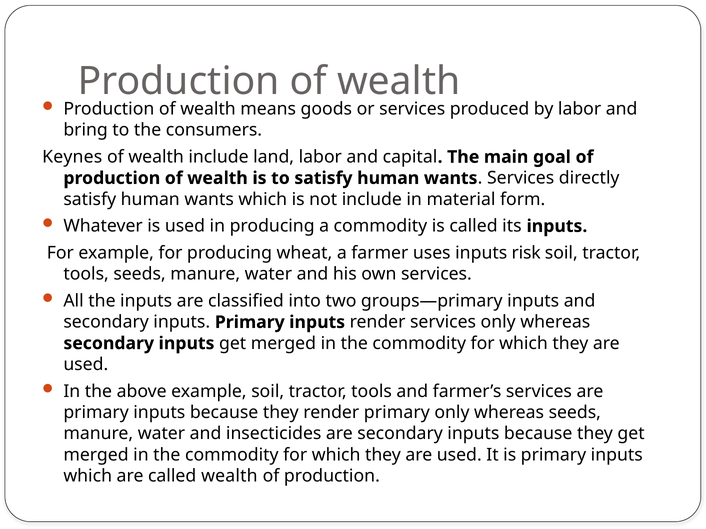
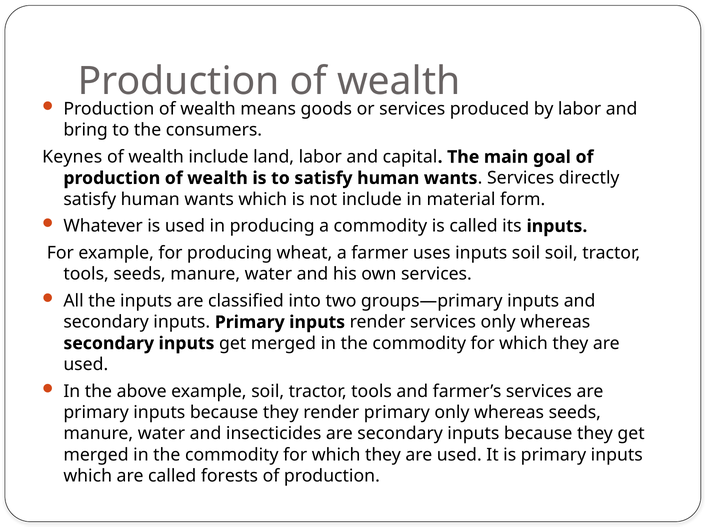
inputs risk: risk -> soil (526, 253)
called wealth: wealth -> forests (229, 476)
